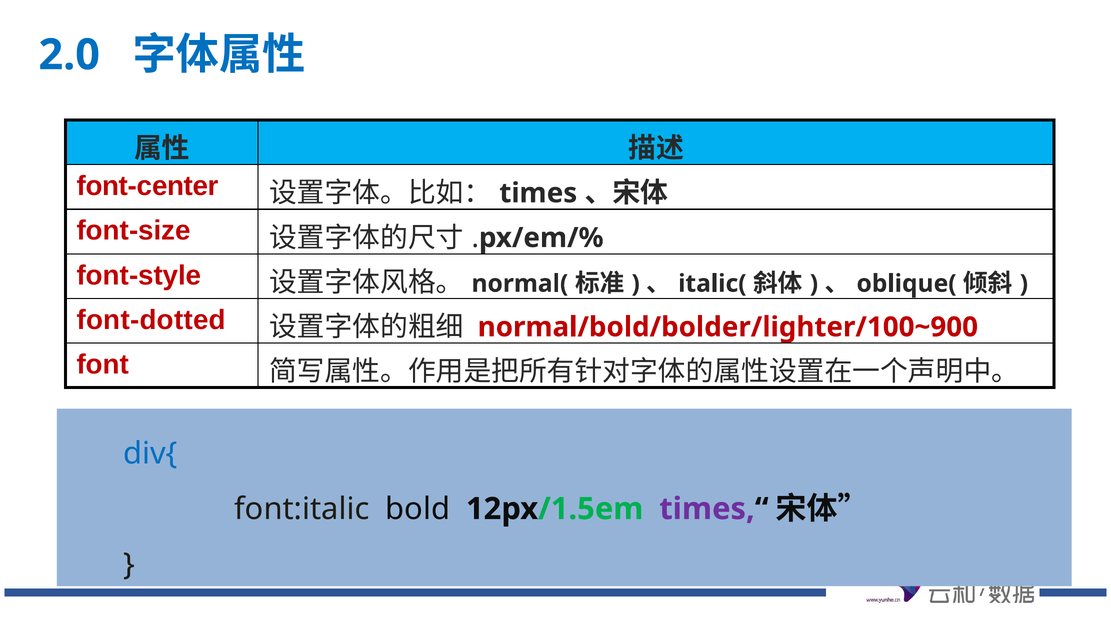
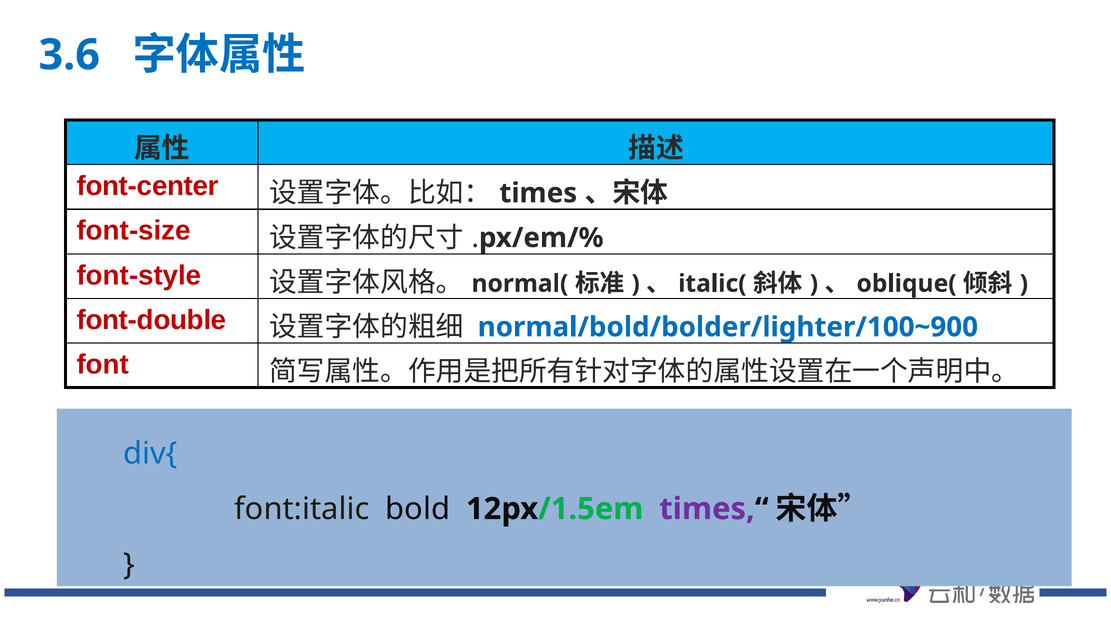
2.0: 2.0 -> 3.6 (69, 55)
font-dotted: font-dotted -> font-double (152, 320)
normal/bold/bolder/lighter/100~900 colour: red -> blue (728, 327)
